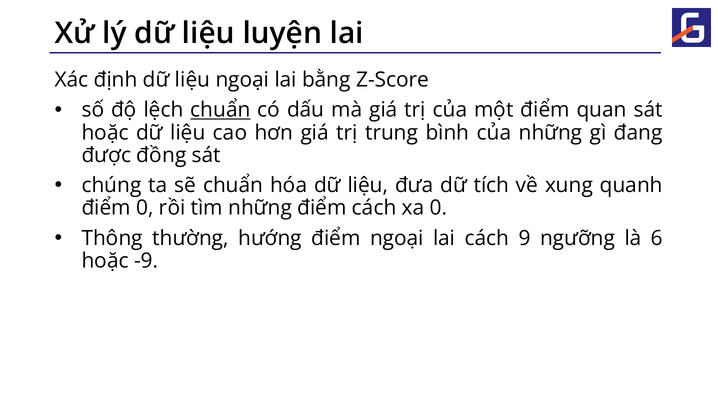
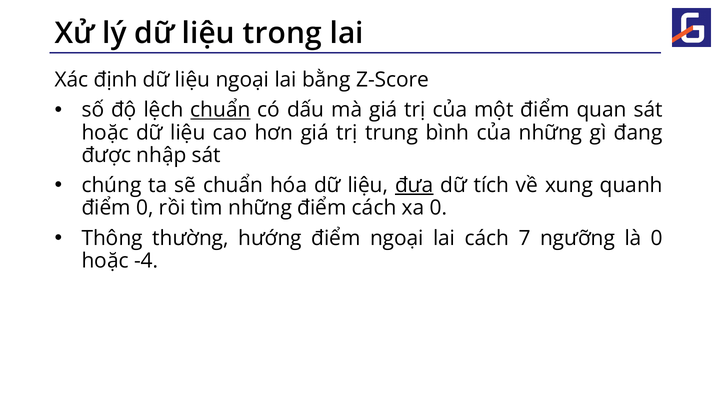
luyện: luyện -> trong (282, 33)
đồng: đồng -> nhập (161, 155)
đưa underline: none -> present (414, 185)
9: 9 -> 7 (525, 238)
là 6: 6 -> 0 (657, 238)
-9: -9 -> -4 (146, 261)
